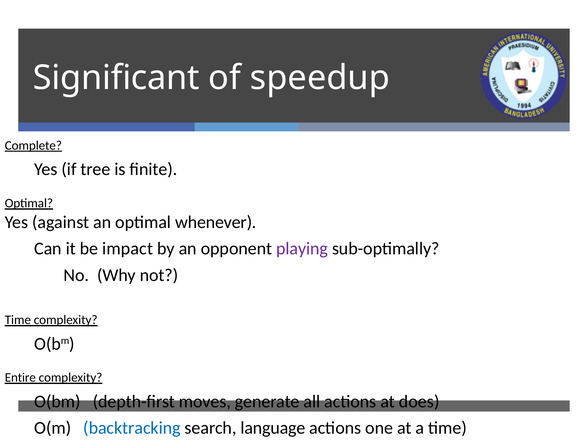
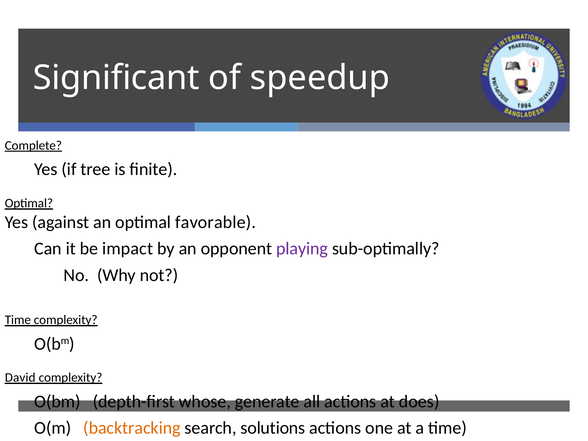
whenever: whenever -> favorable (216, 222)
Entire: Entire -> David (20, 378)
moves: moves -> whose (205, 402)
backtracking colour: blue -> orange (132, 428)
language: language -> solutions (273, 428)
